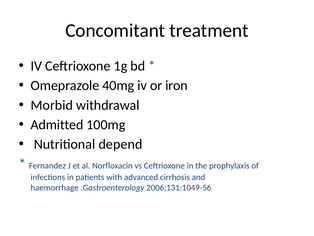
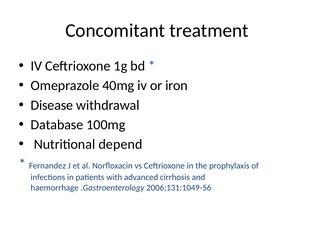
Morbid: Morbid -> Disease (52, 105)
Admitted: Admitted -> Database (57, 125)
